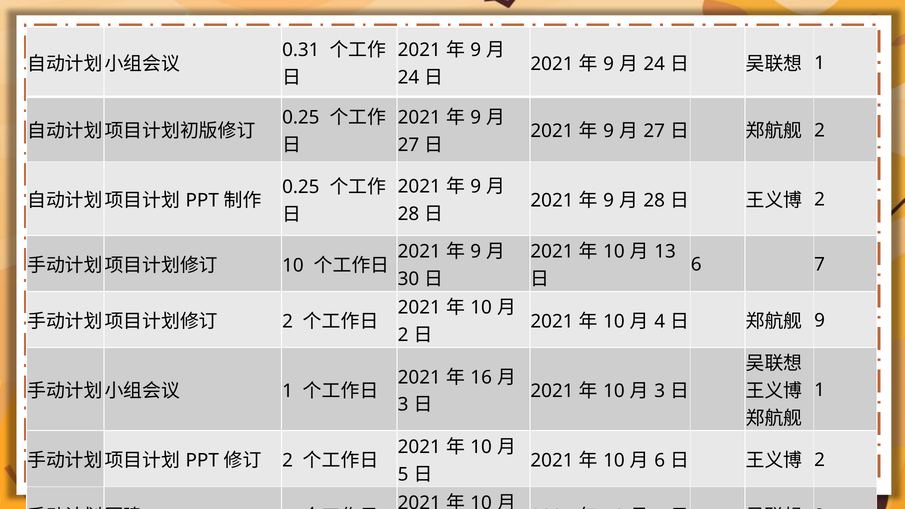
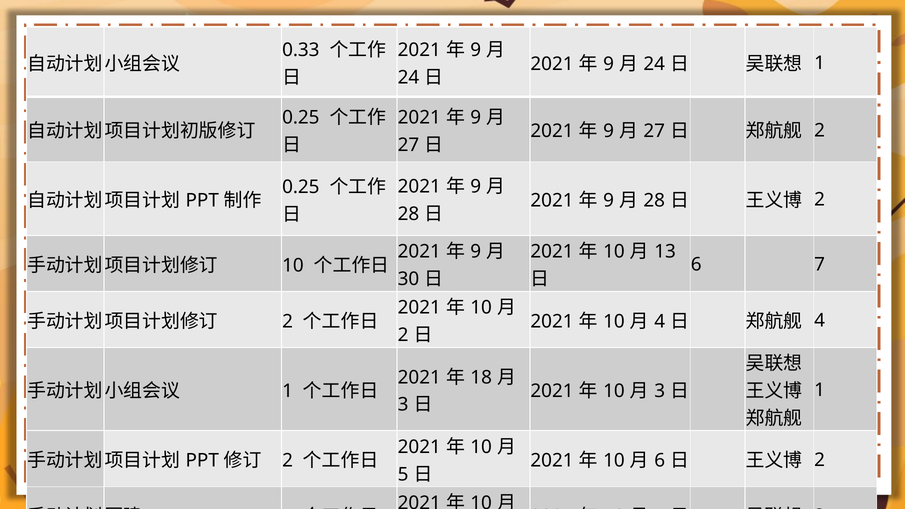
0.31: 0.31 -> 0.33 (301, 50)
9: 9 -> 4 (820, 321)
16: 16 -> 18 (481, 377)
